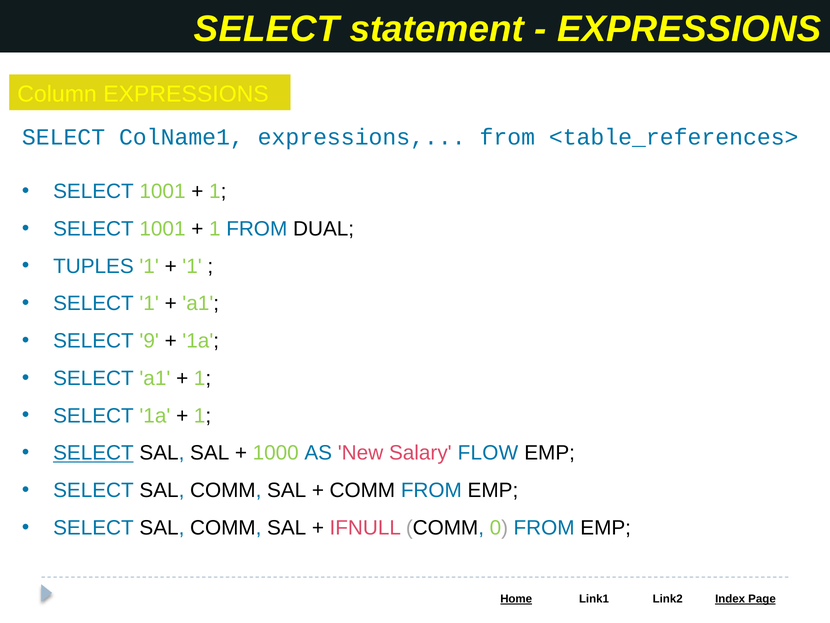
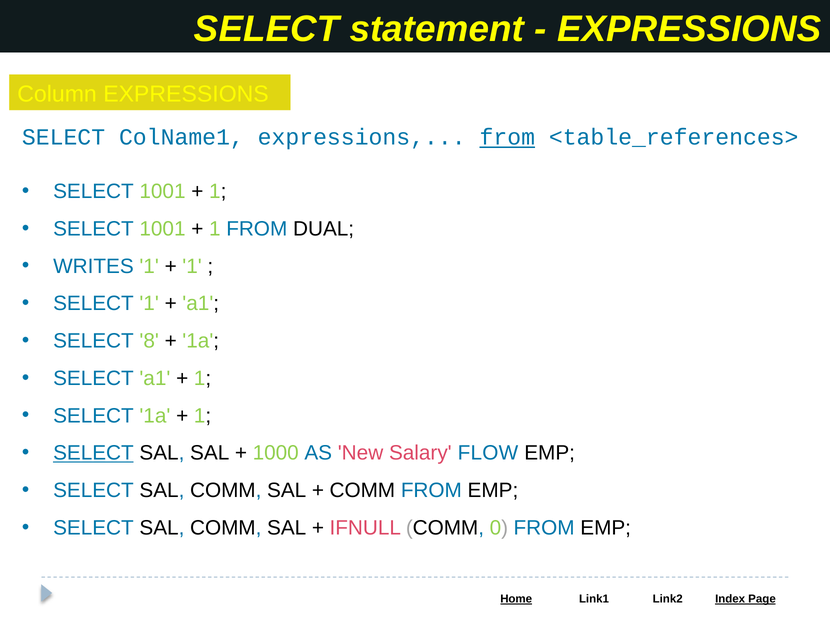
from underline: none -> present (507, 137)
TUPLES: TUPLES -> WRITES (93, 266)
9: 9 -> 8 (149, 341)
